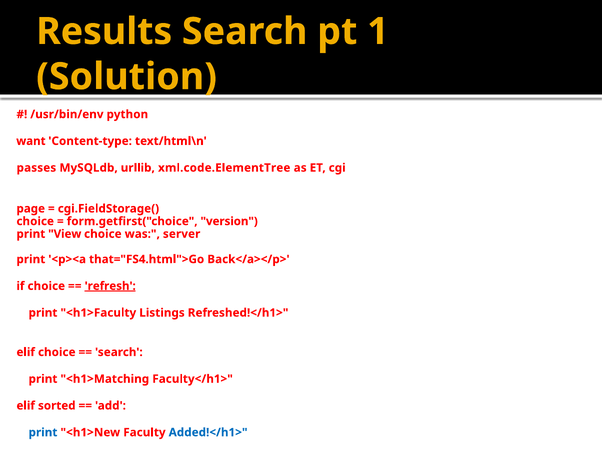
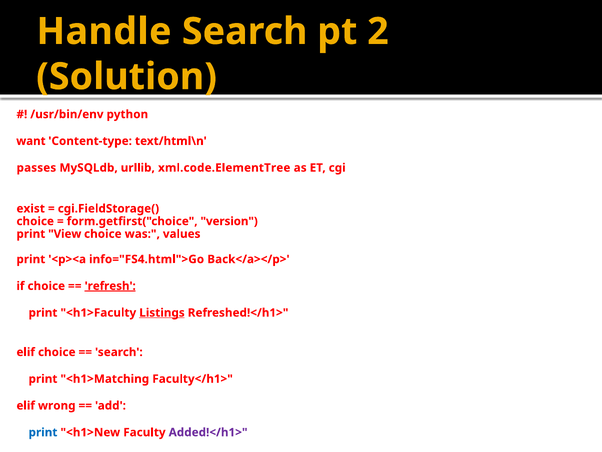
Results: Results -> Handle (104, 31)
1: 1 -> 2 (378, 31)
page: page -> exist (31, 208)
server: server -> values (182, 234)
that="FS4.html">Go: that="FS4.html">Go -> info="FS4.html">Go (147, 259)
Listings underline: none -> present (162, 312)
sorted: sorted -> wrong (57, 405)
Added!</h1> colour: blue -> purple (208, 432)
